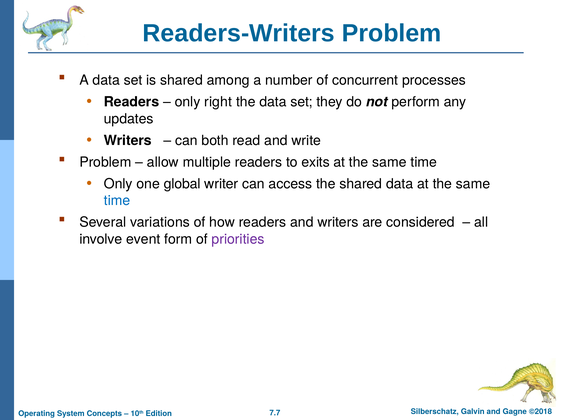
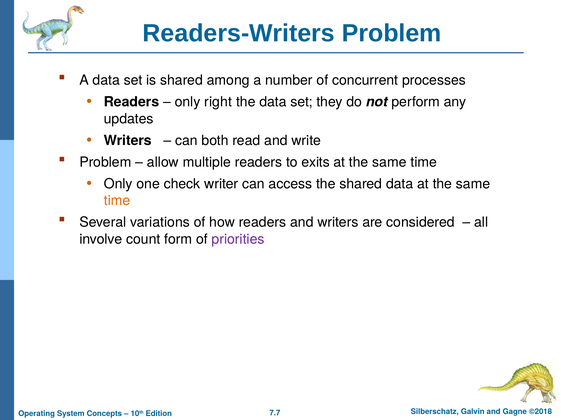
global: global -> check (182, 184)
time colour: blue -> orange (117, 201)
event: event -> count (143, 240)
